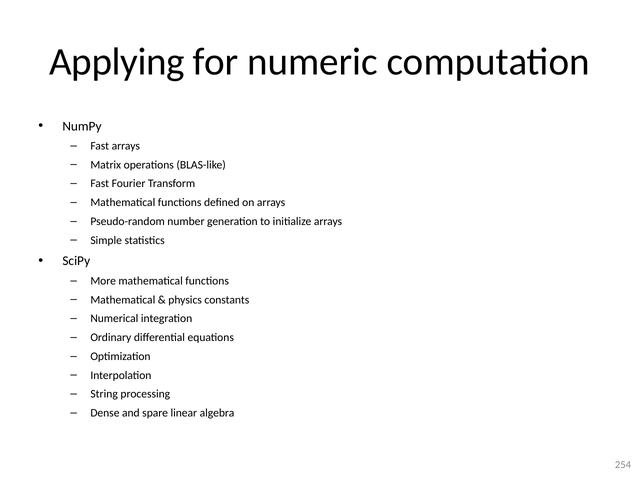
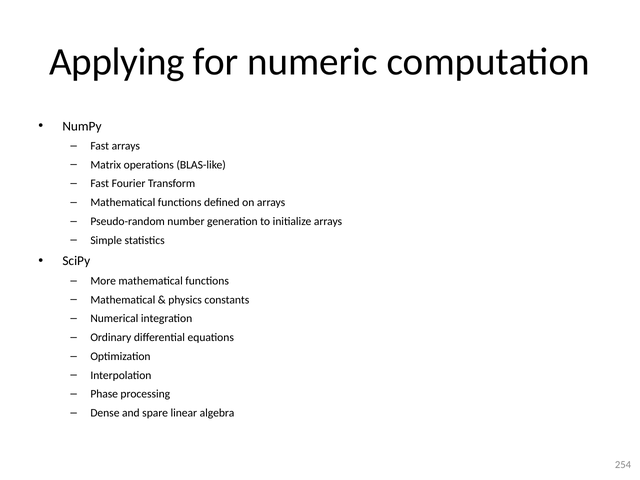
String: String -> Phase (104, 394)
